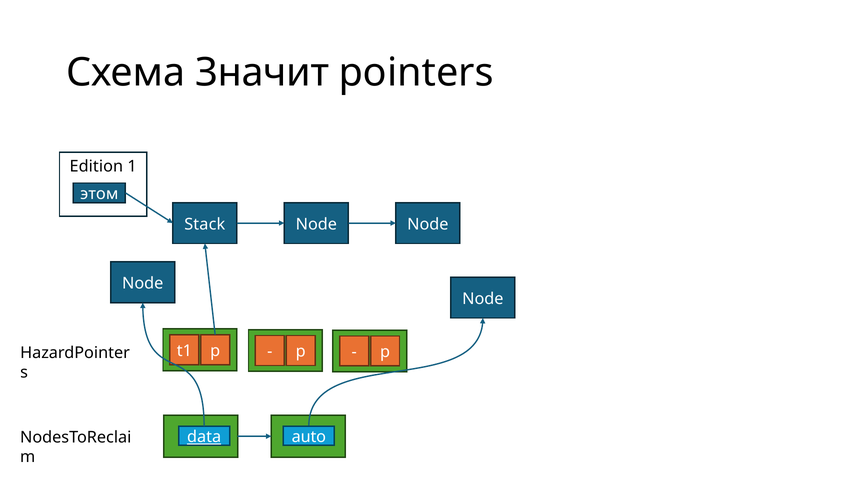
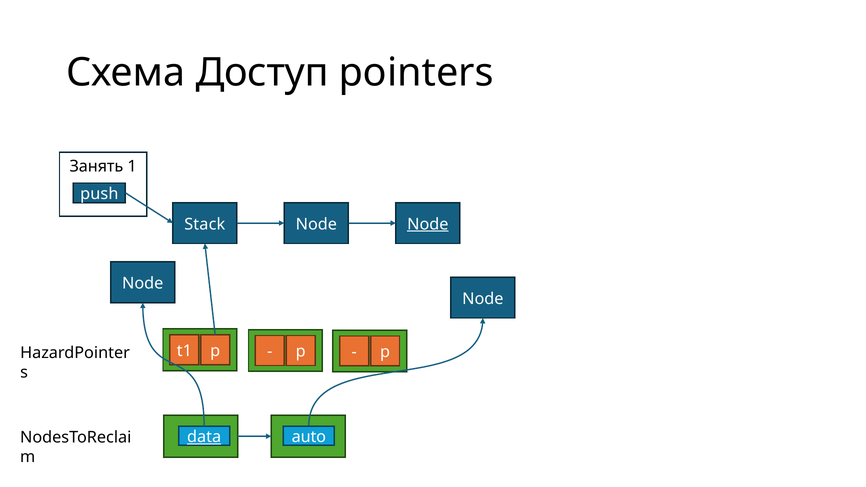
Значит: Значит -> Доступ (262, 73)
Edition: Edition -> Занять (96, 166)
этом: этом -> push (99, 194)
Node underline: none -> present (428, 224)
